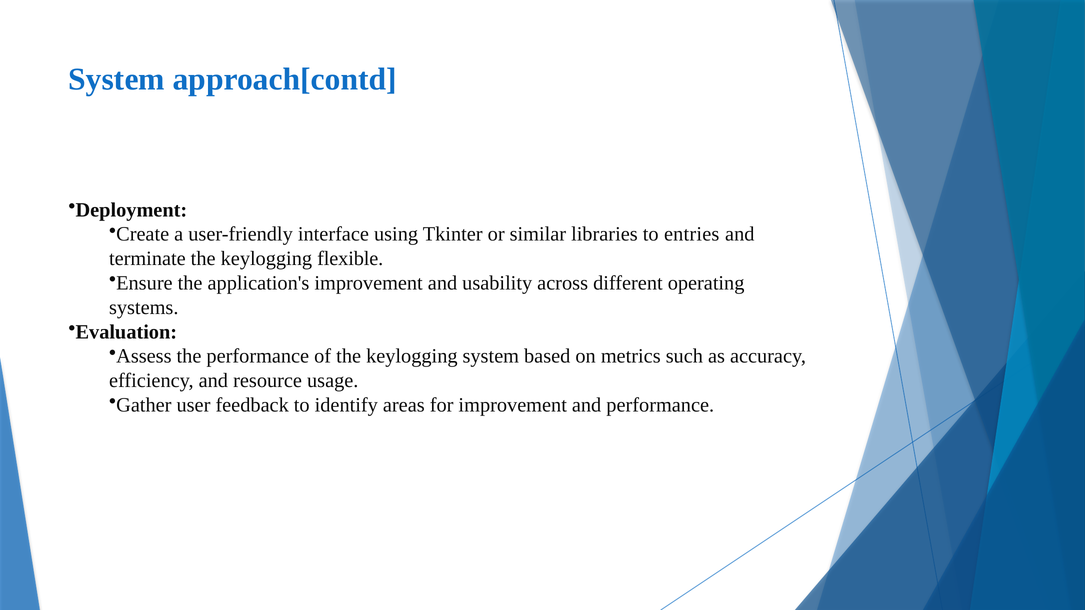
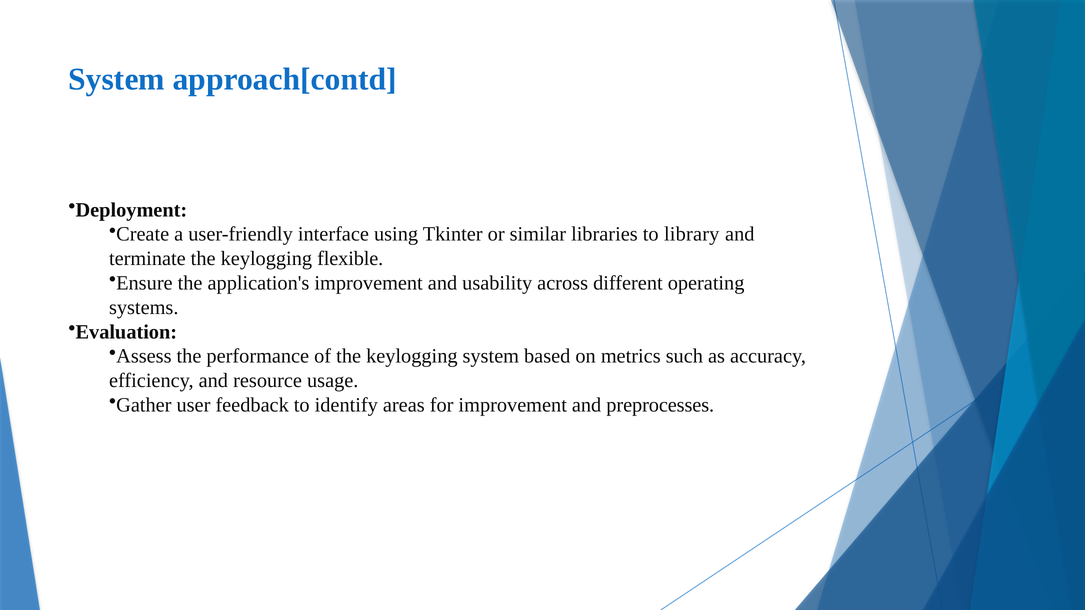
entries: entries -> library (692, 234)
and performance: performance -> preprocesses (660, 405)
